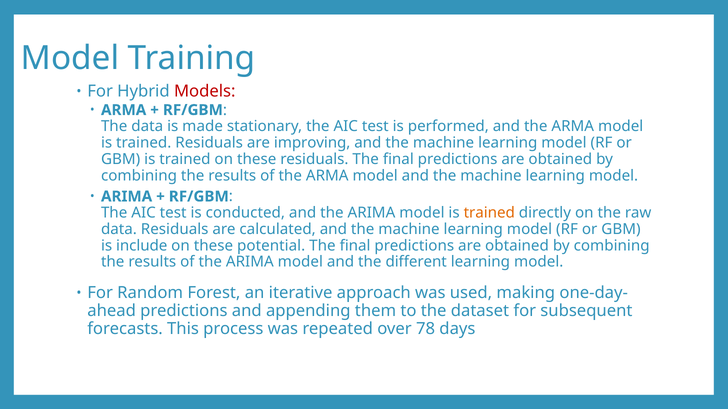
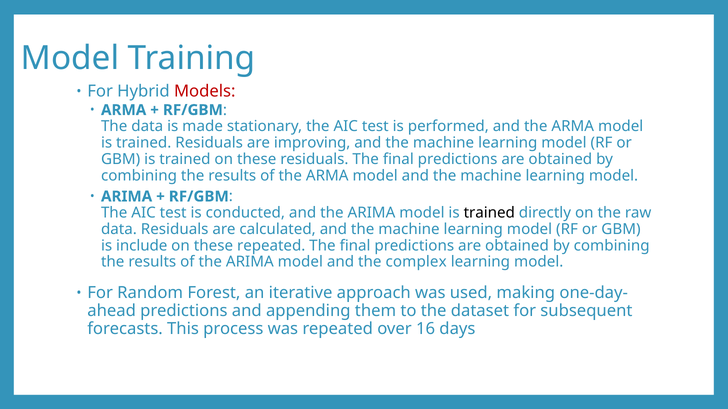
trained colour: orange -> black (489, 213)
these potential: potential -> repeated (271, 246)
different: different -> complex (416, 262)
78: 78 -> 16 (426, 329)
